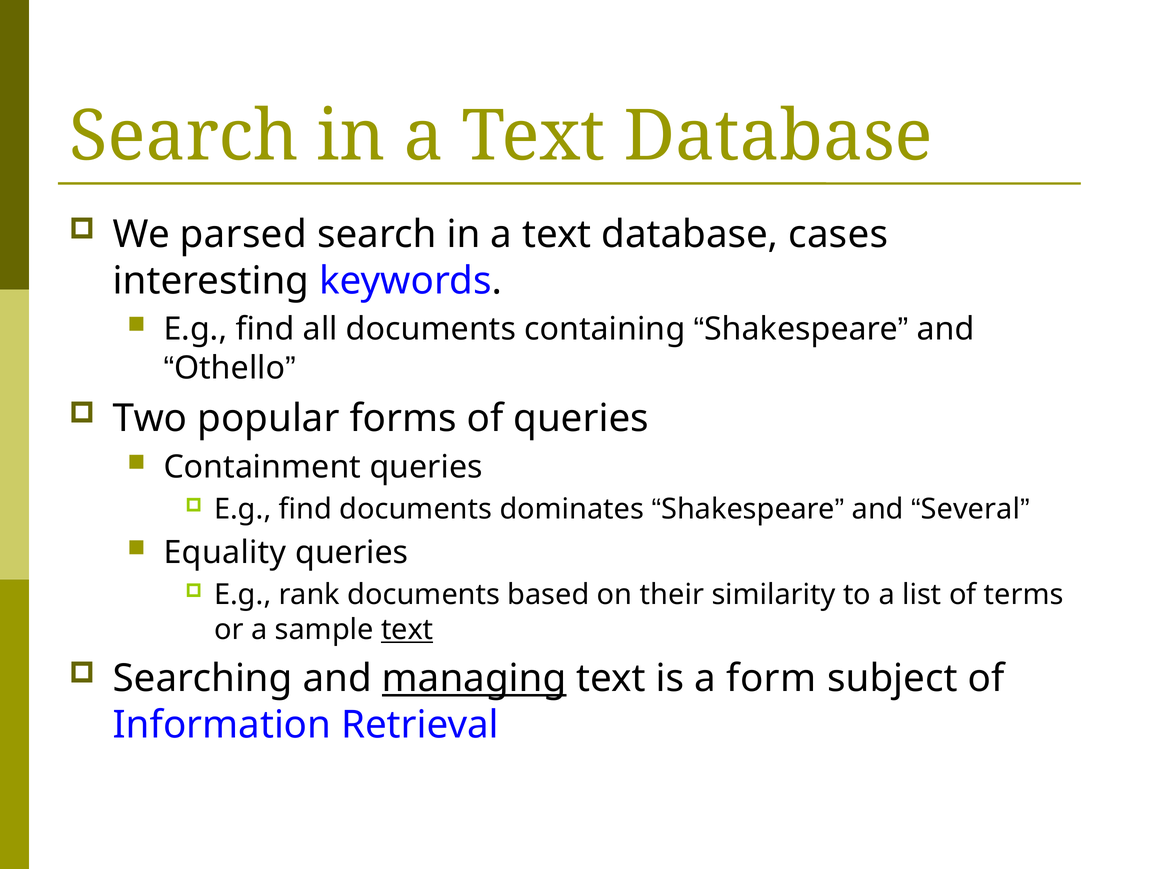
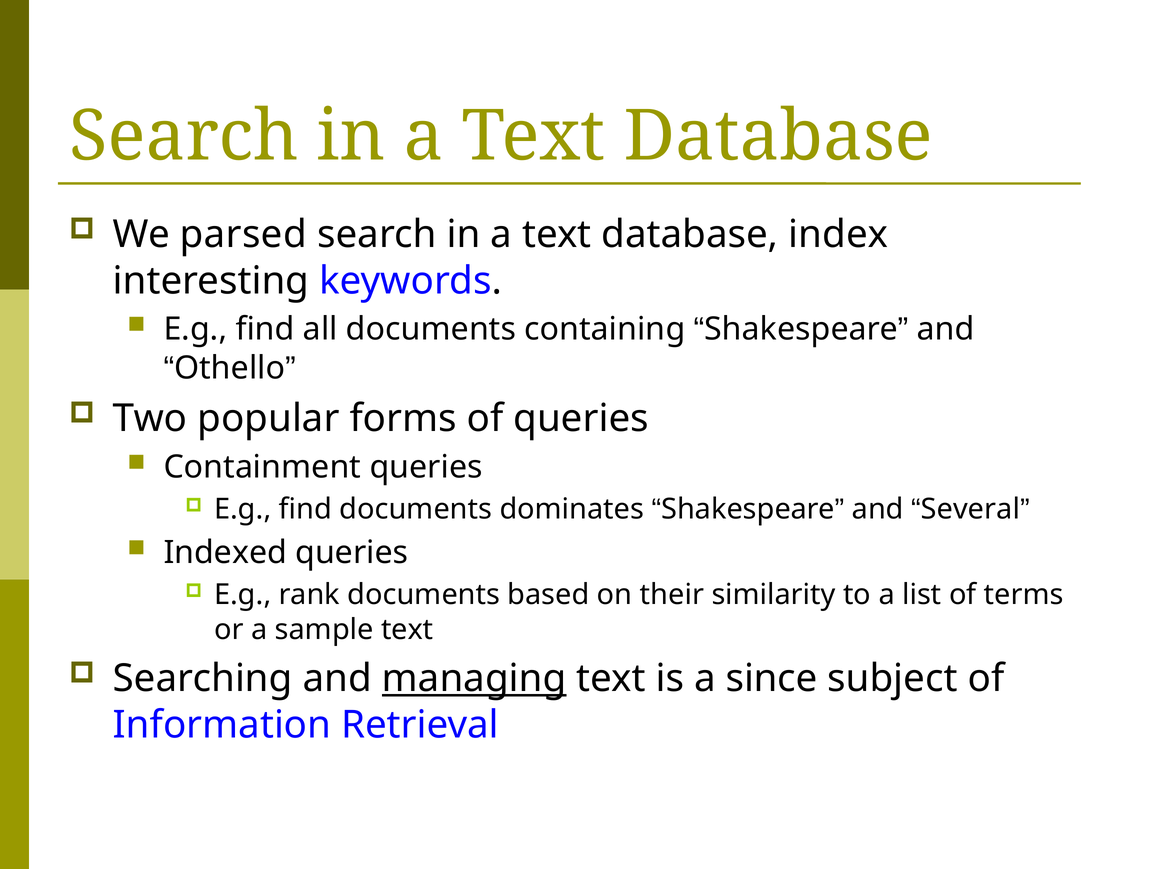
cases: cases -> index (838, 234)
Equality: Equality -> Indexed (225, 552)
text underline: present -> none (407, 629)
form: form -> since (772, 678)
